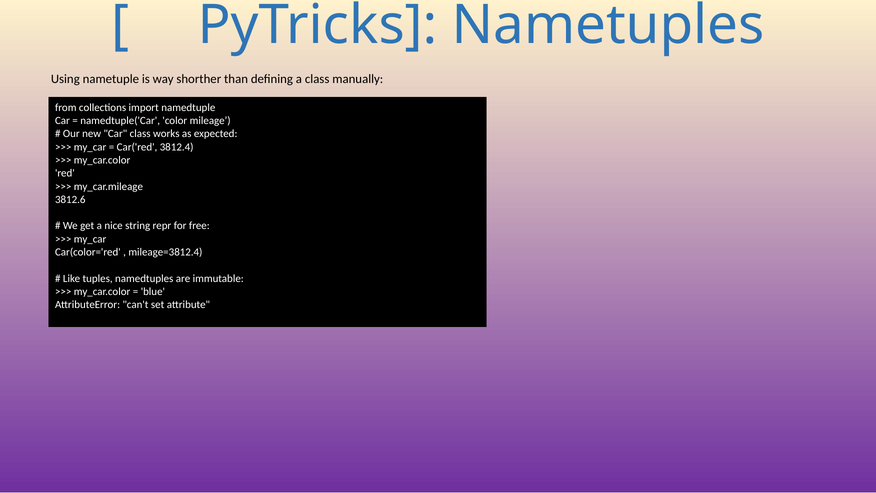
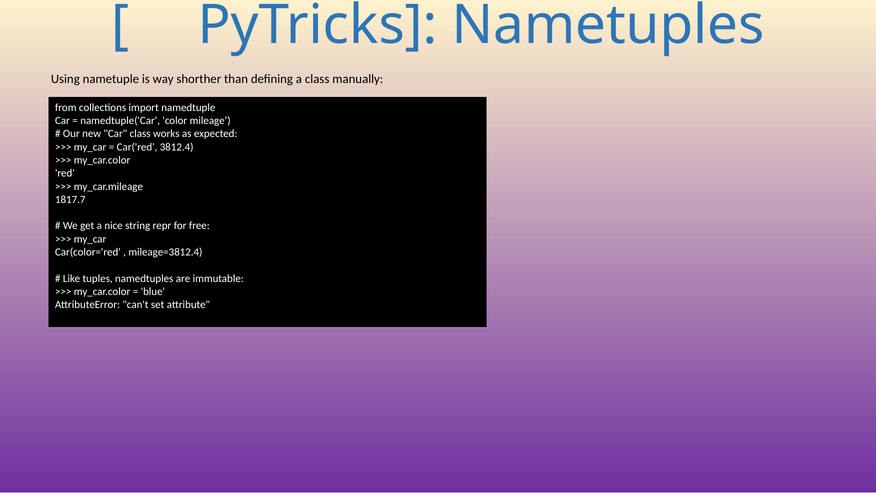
3812.6: 3812.6 -> 1817.7 (70, 199)
